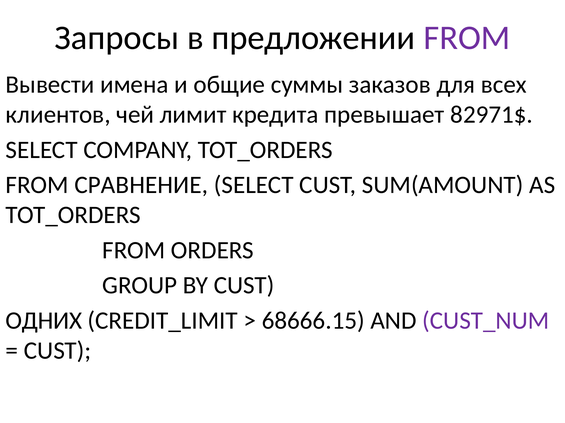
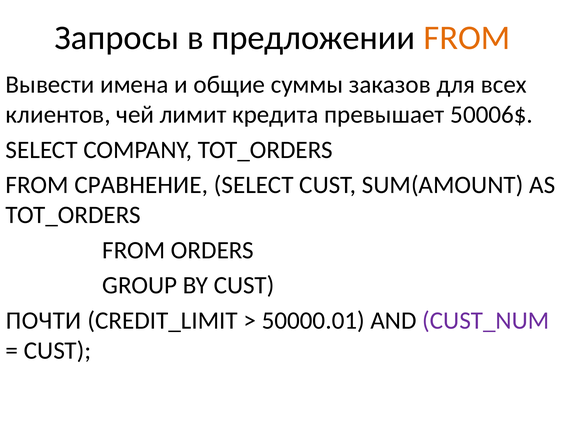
FROM colour: purple -> orange (467, 38)
82971$: 82971$ -> 50006$ (492, 115)
ОДНИХ: ОДНИХ -> ПОЧТИ (44, 321)
68666.15: 68666.15 -> 50000.01 (313, 321)
